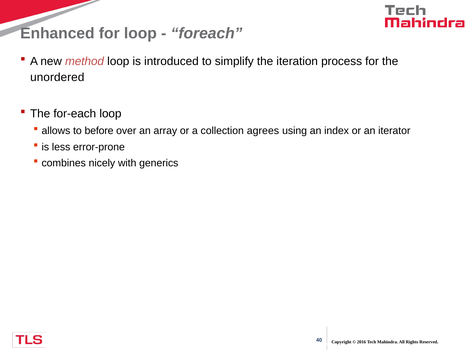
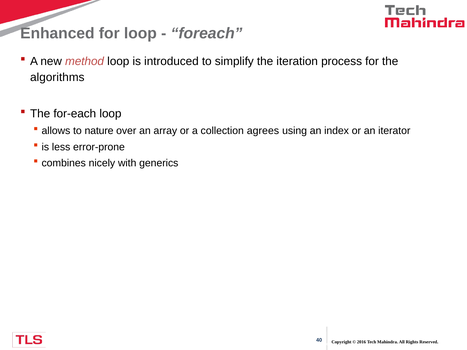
unordered: unordered -> algorithms (57, 77)
before: before -> nature (99, 131)
